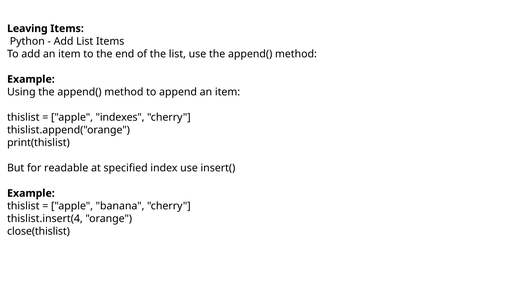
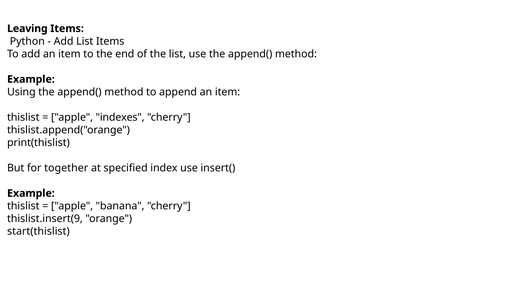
readable: readable -> together (66, 168)
thislist.insert(4: thislist.insert(4 -> thislist.insert(9 (45, 218)
close(thislist: close(thislist -> start(thislist (38, 231)
